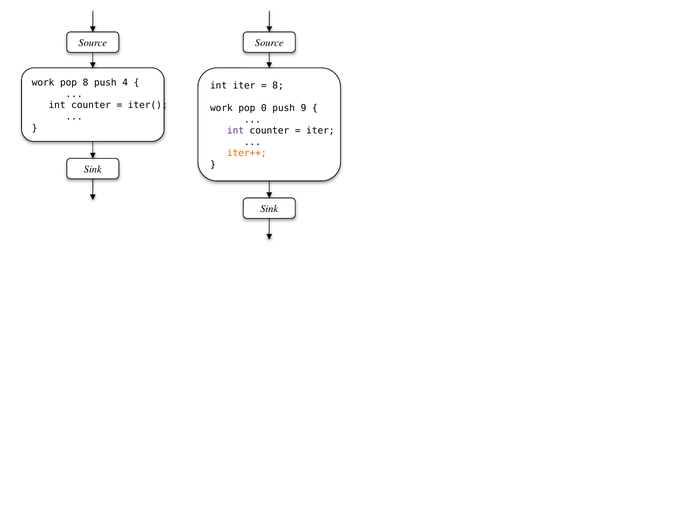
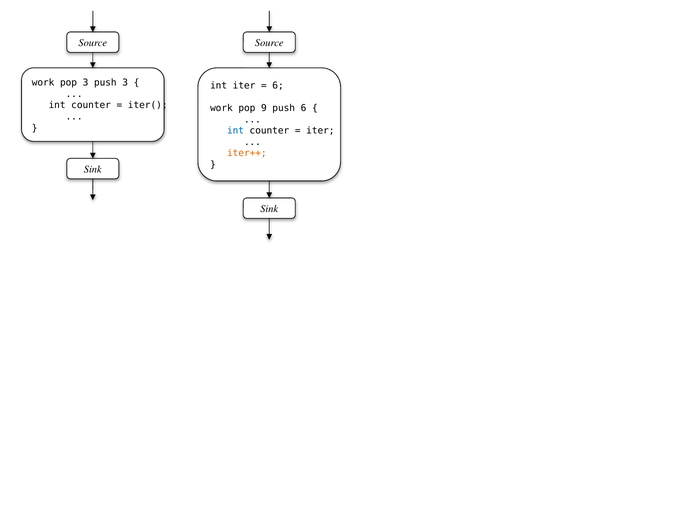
pop 8: 8 -> 3 (86, 83)
push 4: 4 -> 3 (125, 83)
8: 8 -> 6 (278, 85)
0: 0 -> 9 (264, 108)
push 9: 9 -> 6 (304, 108)
int colour: purple -> blue (236, 131)
